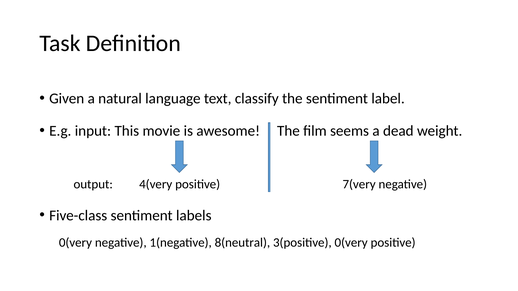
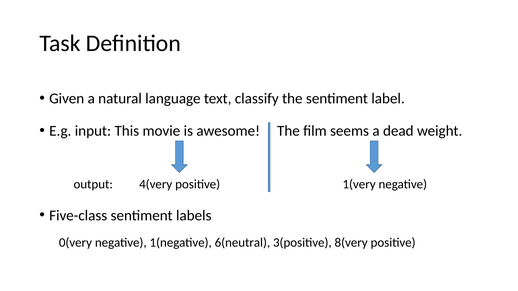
7(very: 7(very -> 1(very (359, 184)
8(neutral: 8(neutral -> 6(neutral (242, 243)
3(positive 0(very: 0(very -> 8(very (351, 243)
